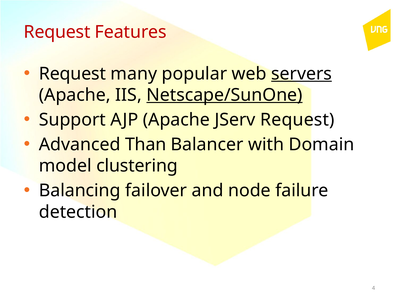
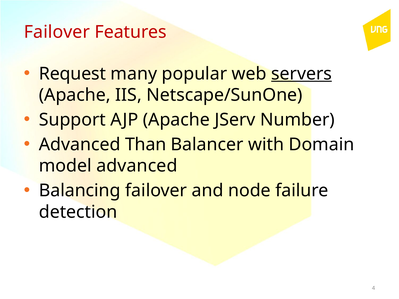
Request: Request -> Failover (57, 32)
Netscape/SunOne underline: present -> none (224, 95)
JServ Request: Request -> Number (297, 120)
model clustering: clustering -> advanced (137, 166)
